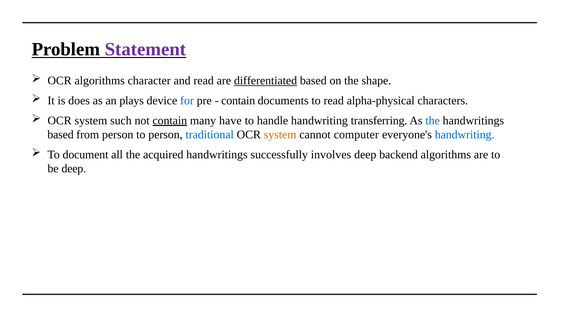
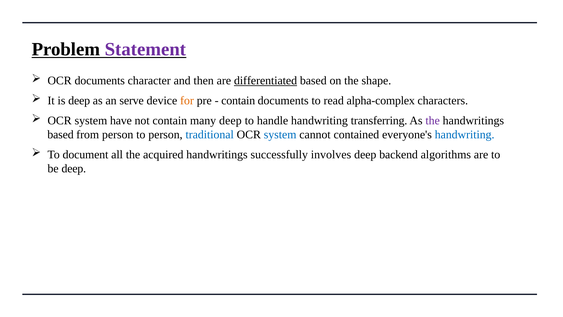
OCR algorithms: algorithms -> documents (100, 80)
and read: read -> then (204, 80)
is does: does -> deep (79, 100)
plays: plays -> serve (132, 100)
for colour: blue -> orange (187, 100)
alpha-physical: alpha-physical -> alpha-complex (381, 100)
such: such -> have (121, 120)
contain underline: present -> none (170, 120)
many have: have -> deep (230, 120)
the colour: blue -> purple (433, 120)
system colour: orange -> blue (280, 134)
computer: computer -> contained (356, 134)
